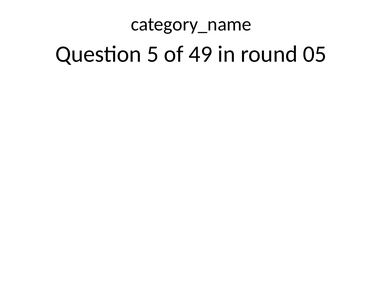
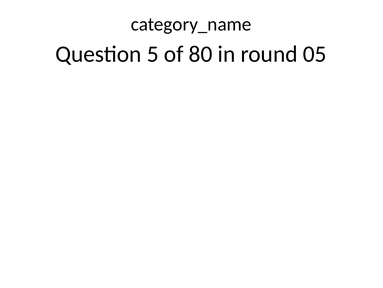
49: 49 -> 80 (201, 54)
